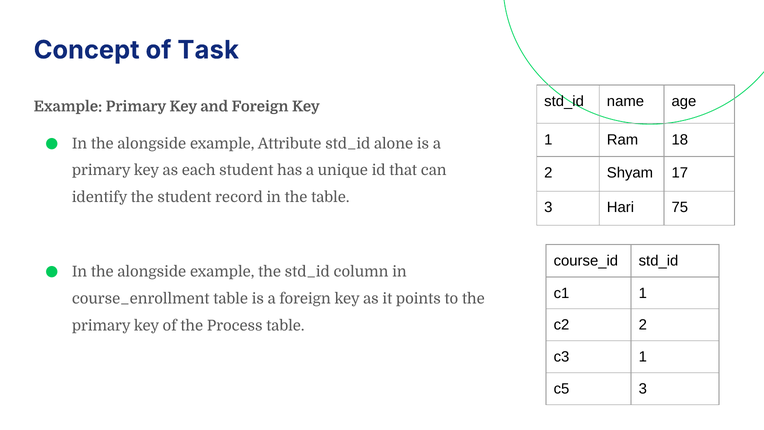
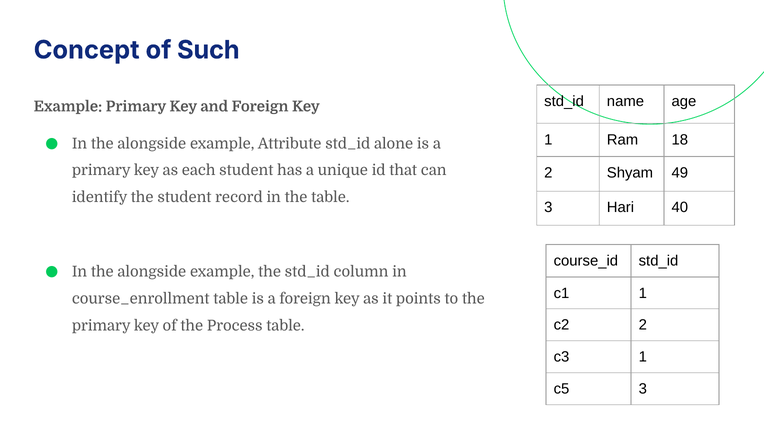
Task: Task -> Such (208, 50)
17: 17 -> 49 (680, 173)
75: 75 -> 40 (680, 207)
